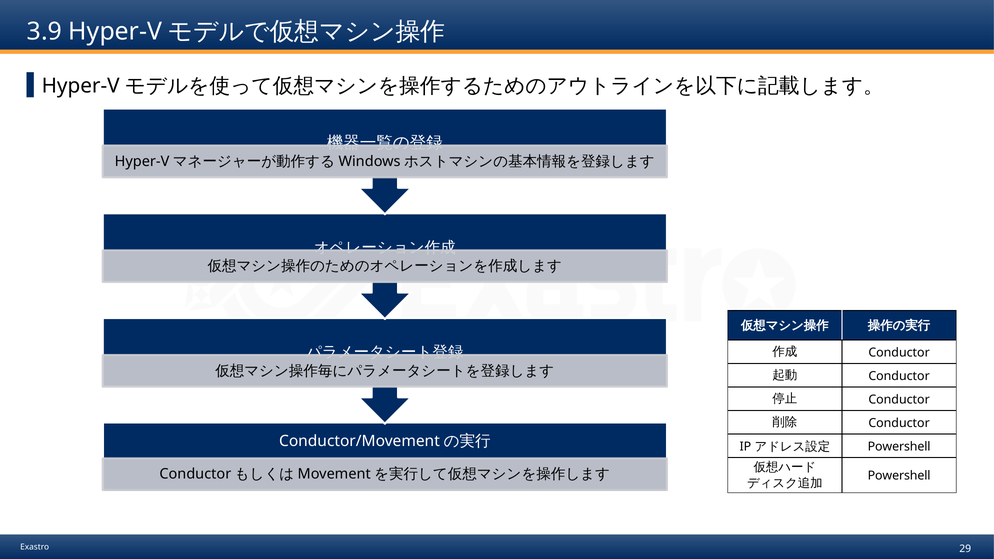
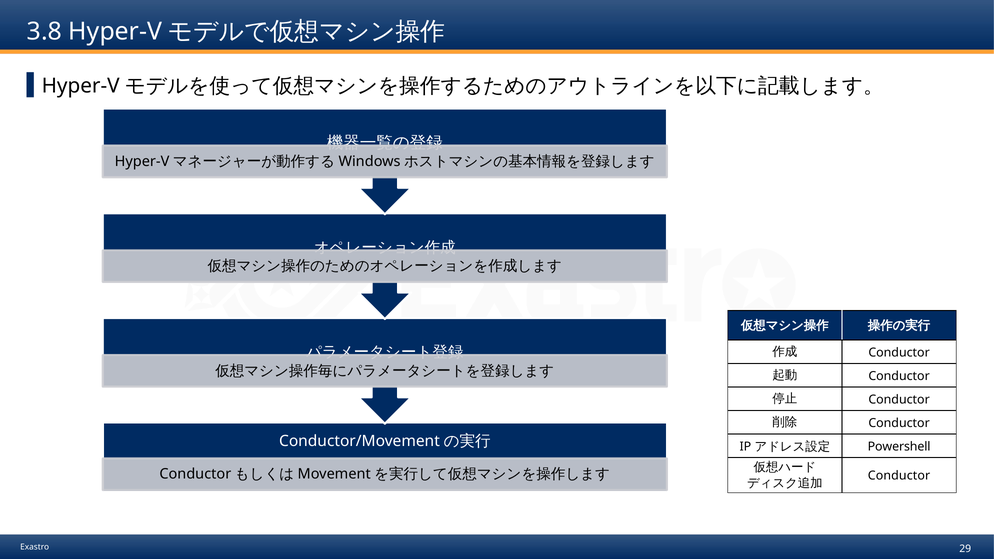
3.9: 3.9 -> 3.8 (45, 32)
Powershell: Powershell -> Conductor (899, 476)
